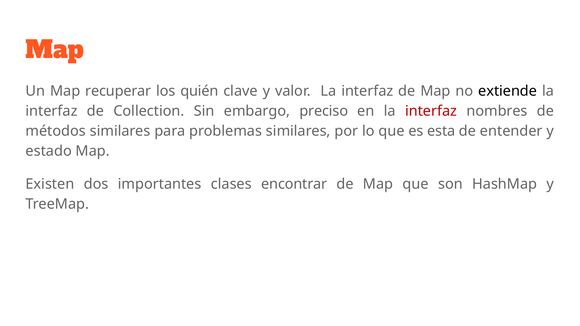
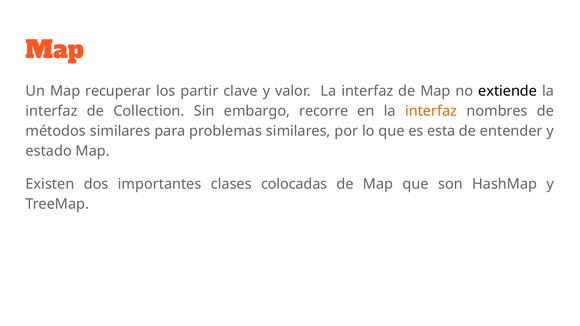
quién: quién -> partir (199, 91)
preciso: preciso -> recorre (324, 111)
interfaz colour: red -> orange (431, 111)
encontrar: encontrar -> colocadas (294, 184)
